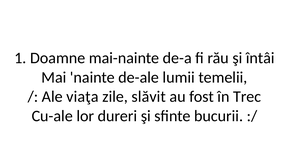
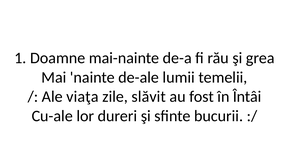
întâi: întâi -> grea (260, 58)
Trec: Trec -> Întâi (247, 96)
